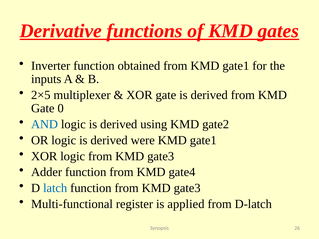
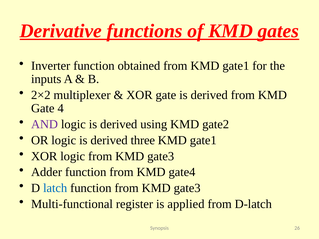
2×5: 2×5 -> 2×2 (41, 95)
0: 0 -> 4 (61, 108)
AND colour: blue -> purple (45, 124)
were: were -> three (143, 140)
